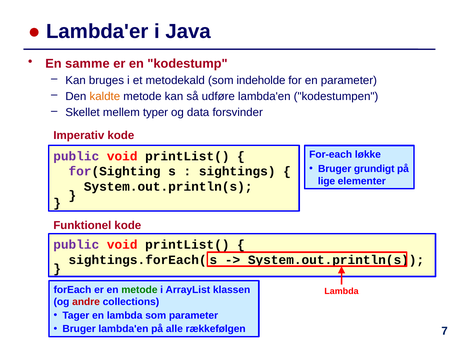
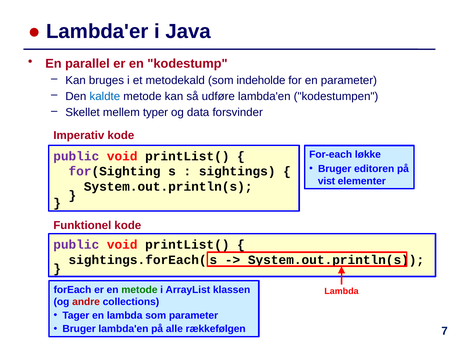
samme: samme -> parallel (87, 64)
kaldte colour: orange -> blue (105, 96)
grundigt: grundigt -> editoren (374, 169)
lige: lige -> vist (327, 181)
